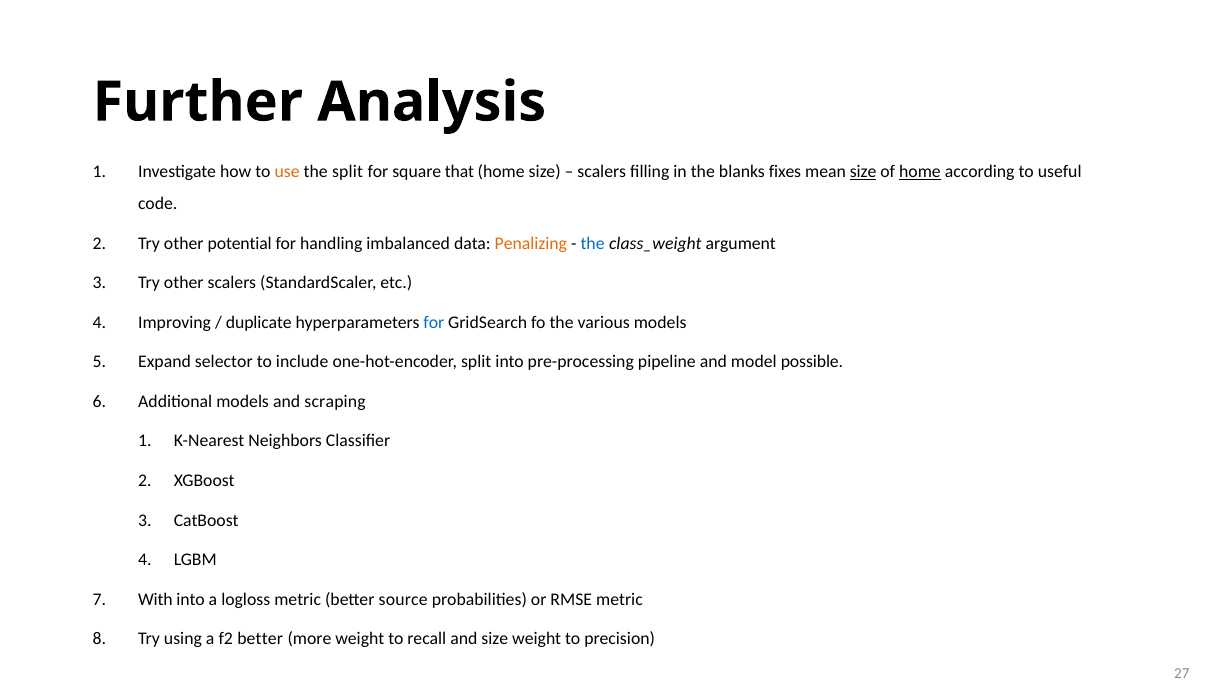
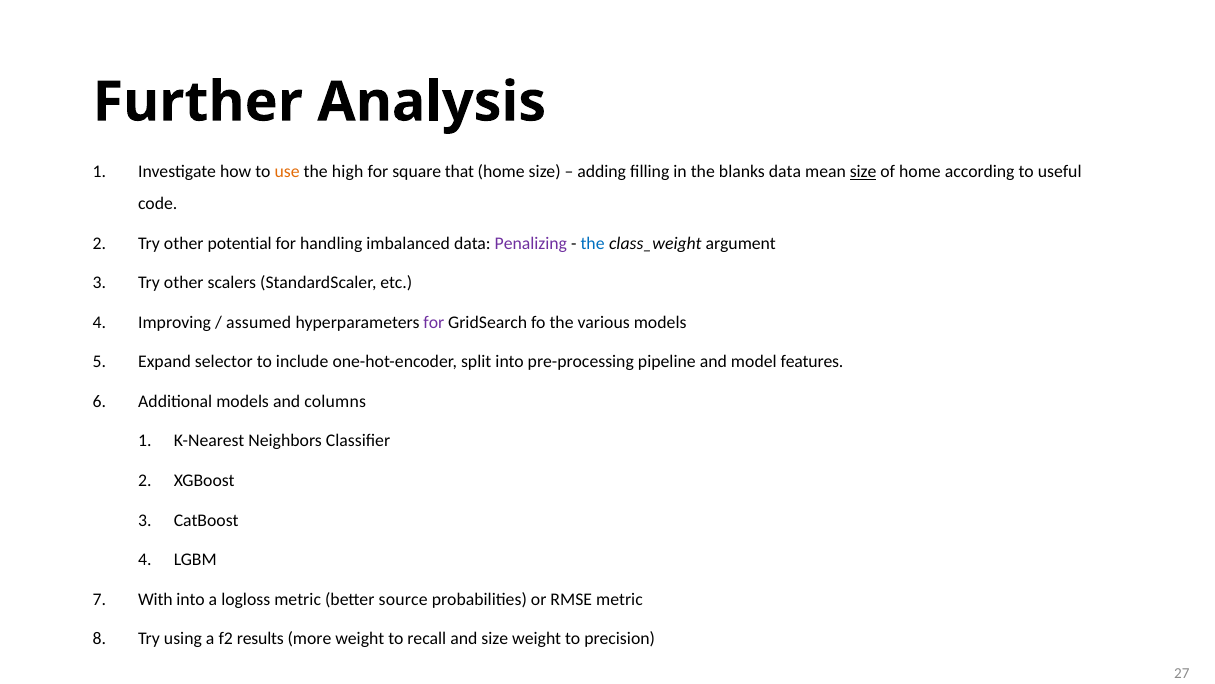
the split: split -> high (348, 172)
scalers: scalers -> adding (602, 172)
blanks fixes: fixes -> data (785, 172)
home underline: present -> none (920, 172)
Penalizing colour: orange -> purple (531, 243)
duplicate: duplicate -> assumed (259, 322)
for colour: blue -> purple (434, 322)
possible: possible -> features (812, 362)
scraping: scraping -> columns (335, 401)
f2 better: better -> results (260, 638)
